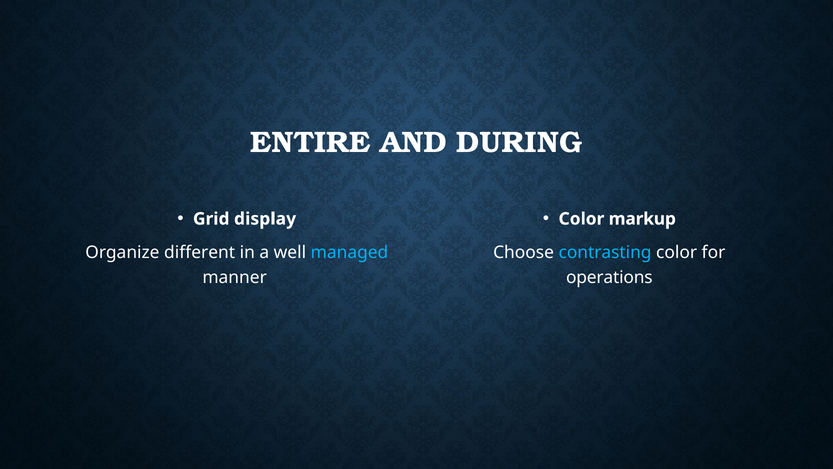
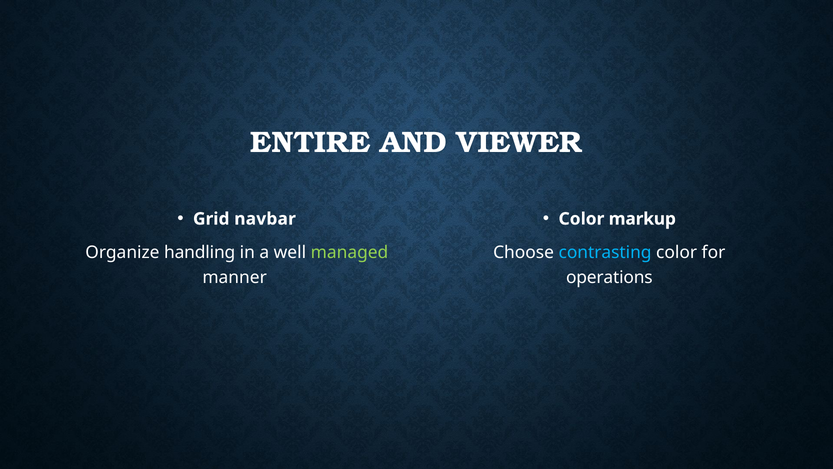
DURING: DURING -> VIEWER (519, 143)
display: display -> navbar (265, 219)
different: different -> handling (200, 252)
managed colour: light blue -> light green (349, 252)
